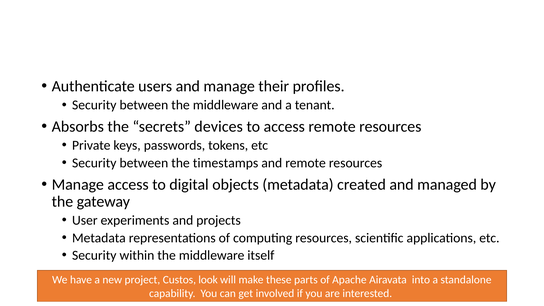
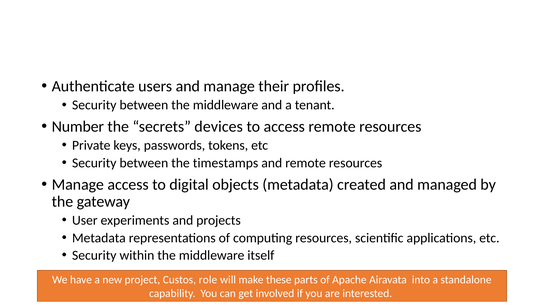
Absorbs: Absorbs -> Number (78, 127)
look: look -> role (208, 280)
